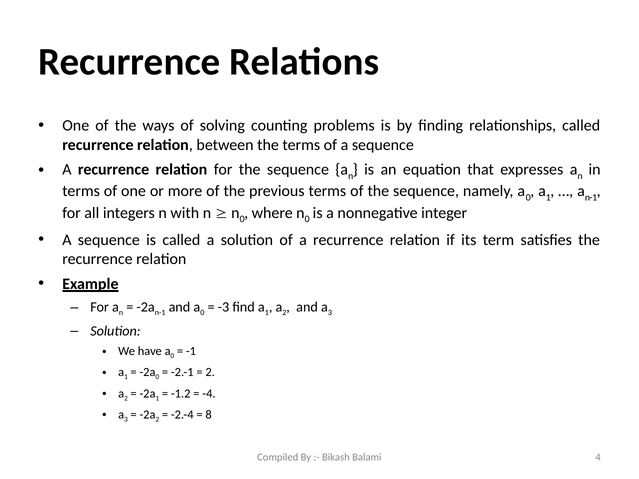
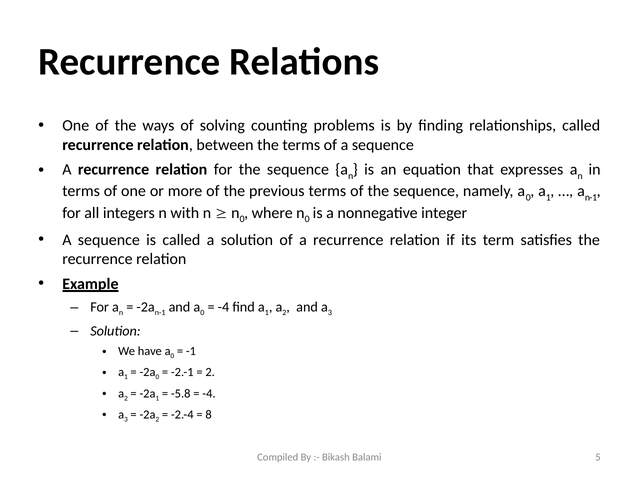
-3: -3 -> -4 (223, 307)
-1.2: -1.2 -> -5.8 (181, 394)
4: 4 -> 5 (598, 458)
